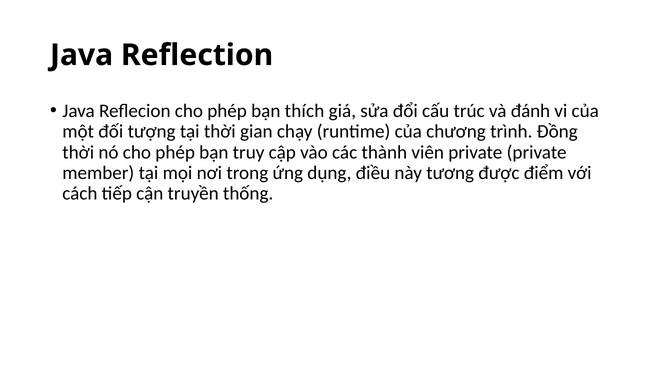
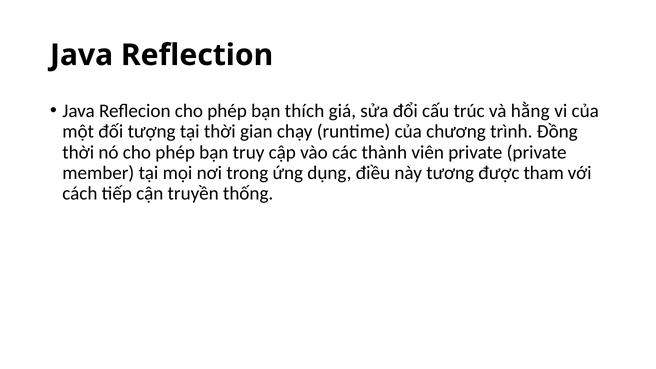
đánh: đánh -> hằng (530, 111)
điểm: điểm -> tham (544, 173)
